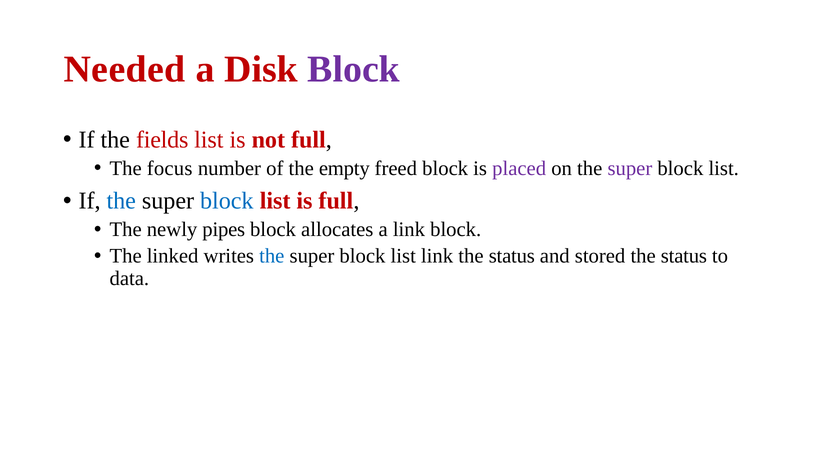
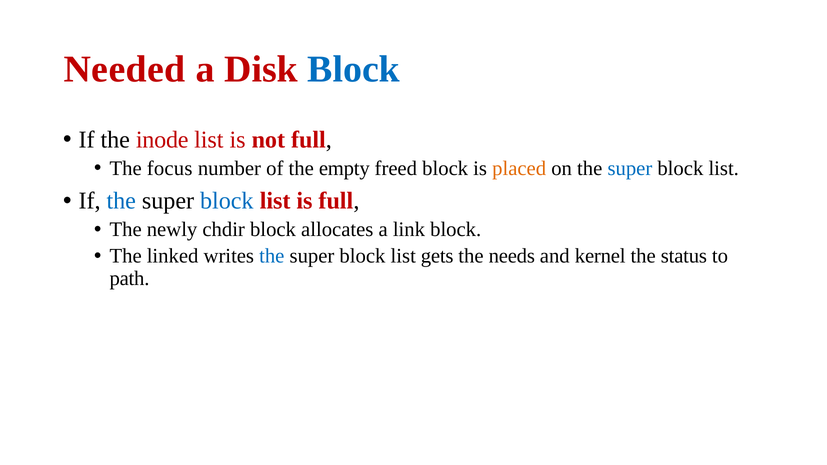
Block colour: purple -> blue (354, 69)
fields: fields -> inode (162, 140)
placed colour: purple -> orange (519, 168)
super colour: purple -> blue (630, 168)
pipes: pipes -> chdir (224, 230)
list link: link -> gets (437, 256)
status: status -> needs (512, 256)
stored: stored -> kernel (600, 256)
data: data -> path (129, 279)
